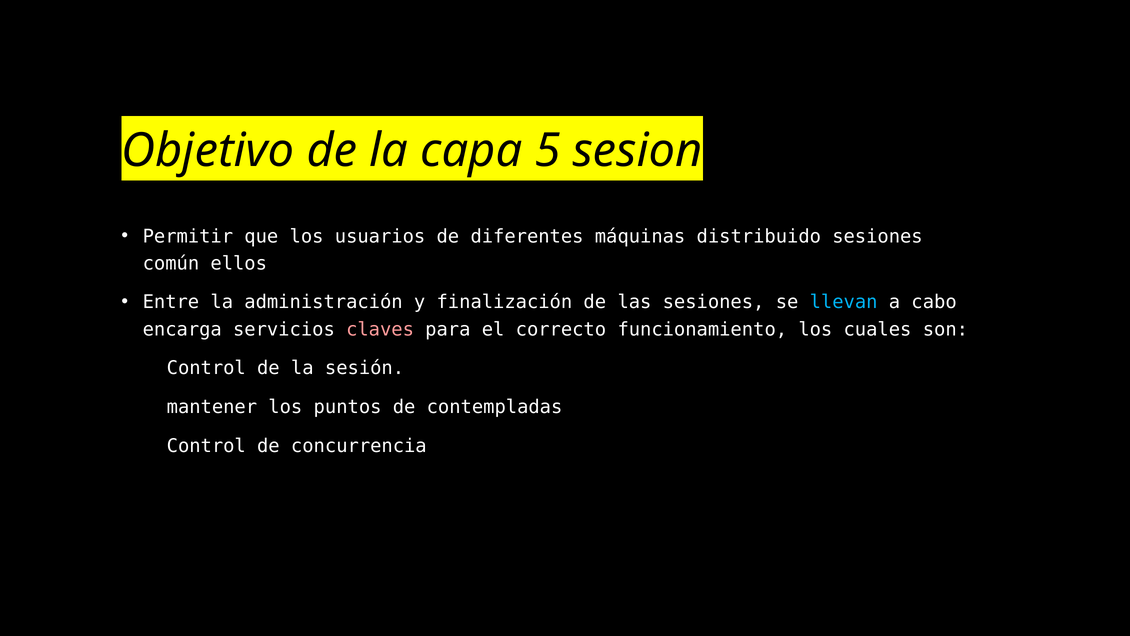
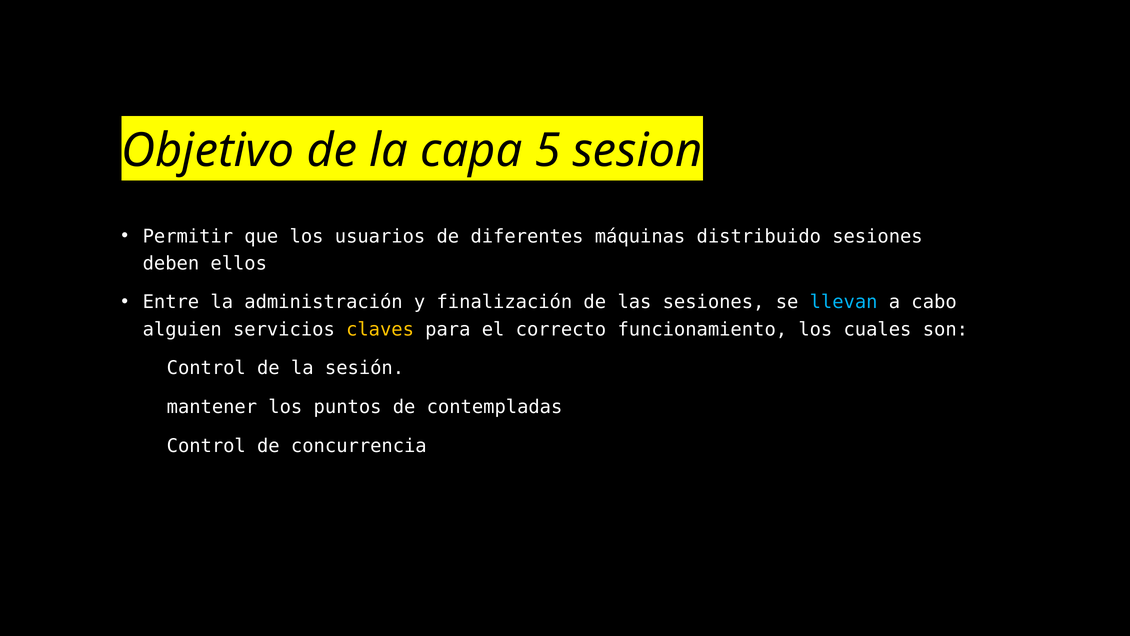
común: común -> deben (171, 263)
encarga: encarga -> alguien (182, 329)
claves colour: pink -> yellow (380, 329)
